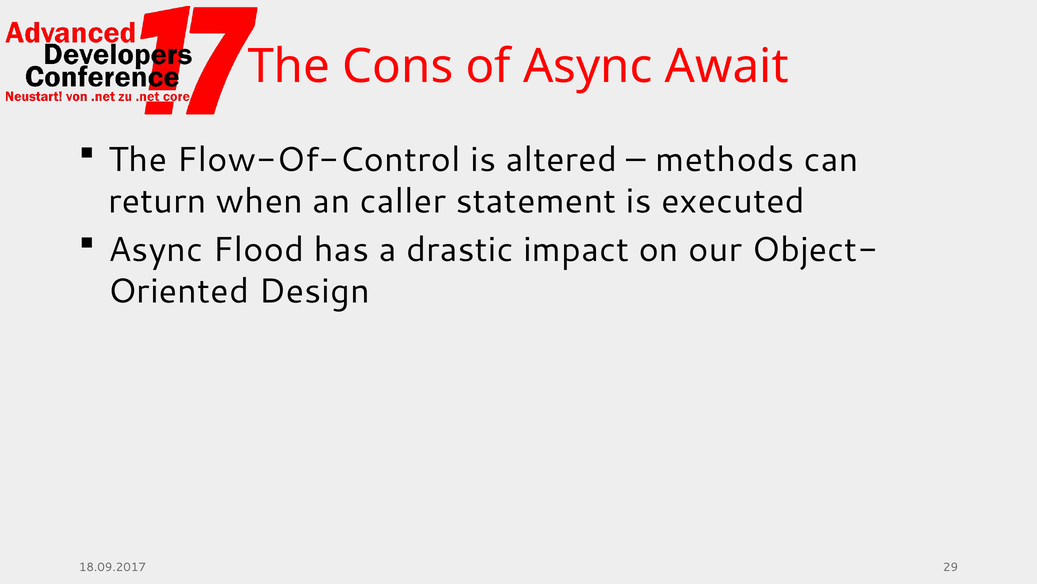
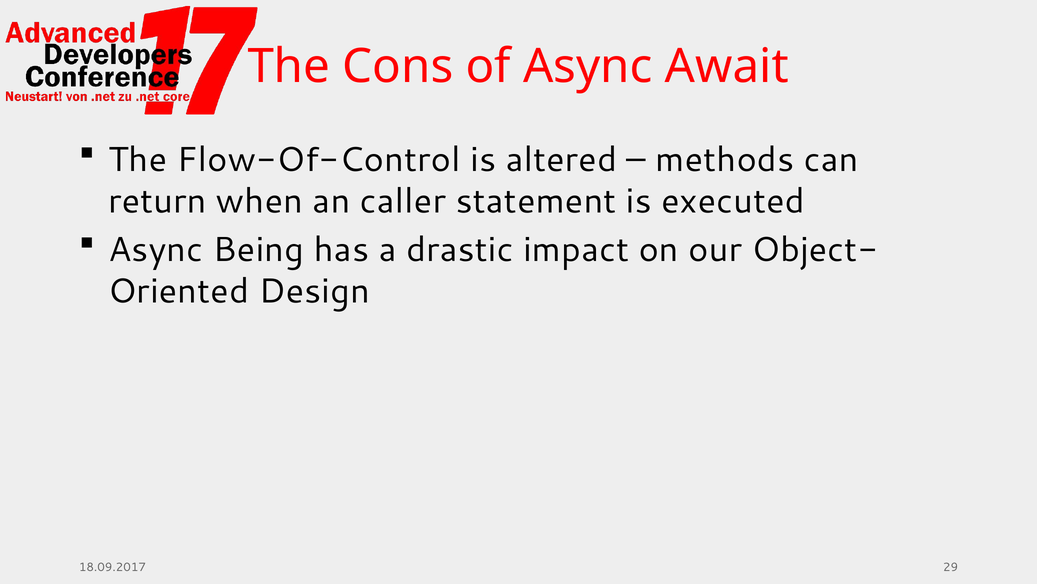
Flood: Flood -> Being (258, 249)
